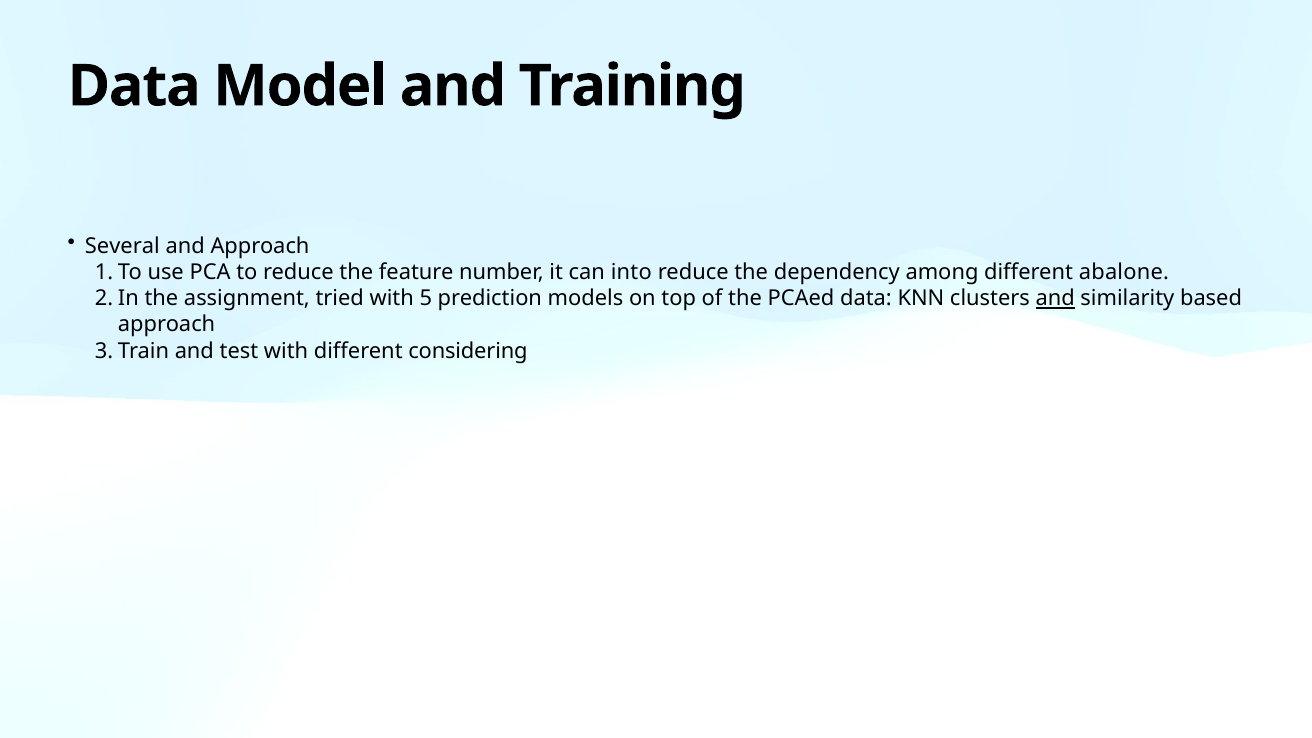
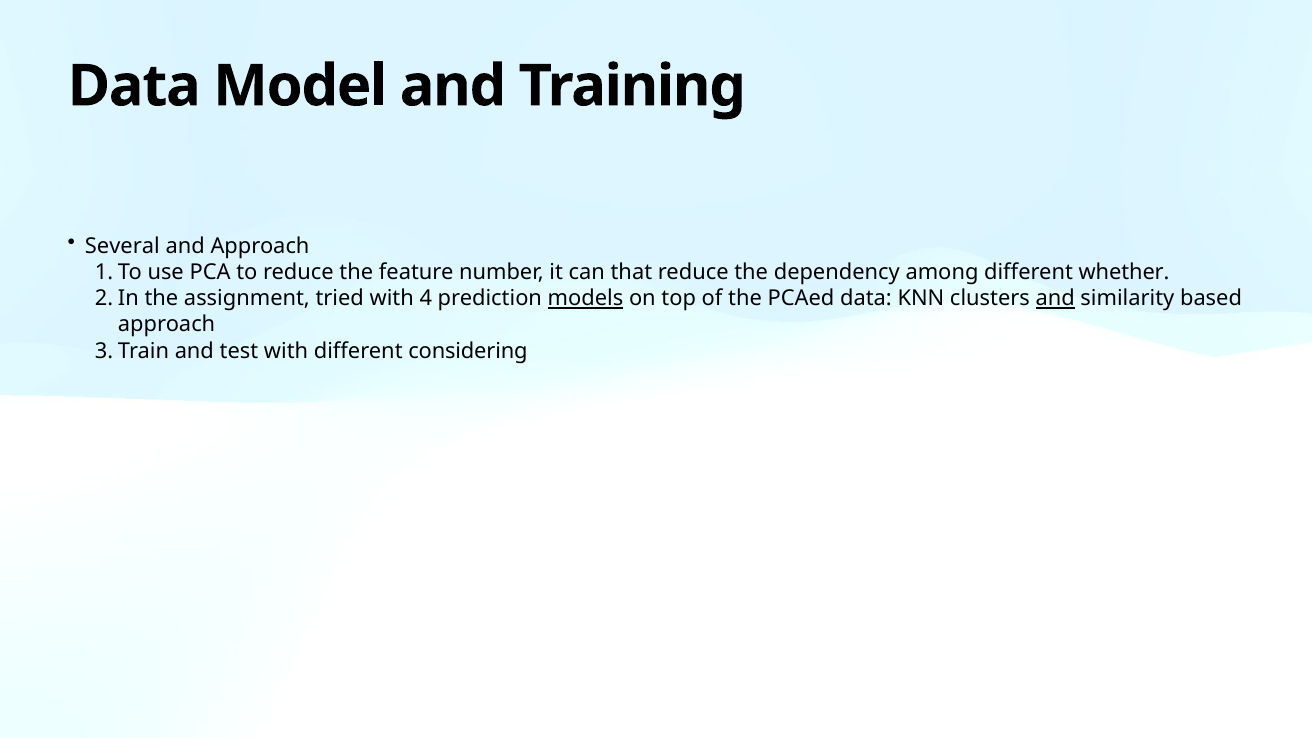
into: into -> that (631, 272)
abalone: abalone -> whether (1124, 272)
5: 5 -> 4 (426, 298)
models underline: none -> present (586, 298)
